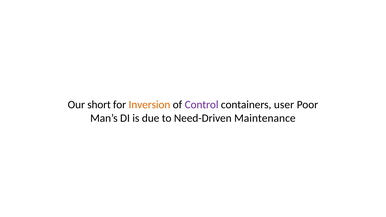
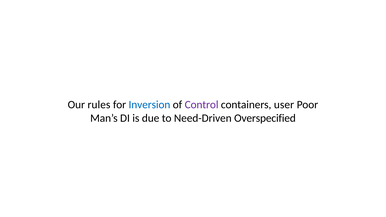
short: short -> rules (99, 105)
Inversion colour: orange -> blue (149, 105)
Maintenance: Maintenance -> Overspecified (265, 118)
